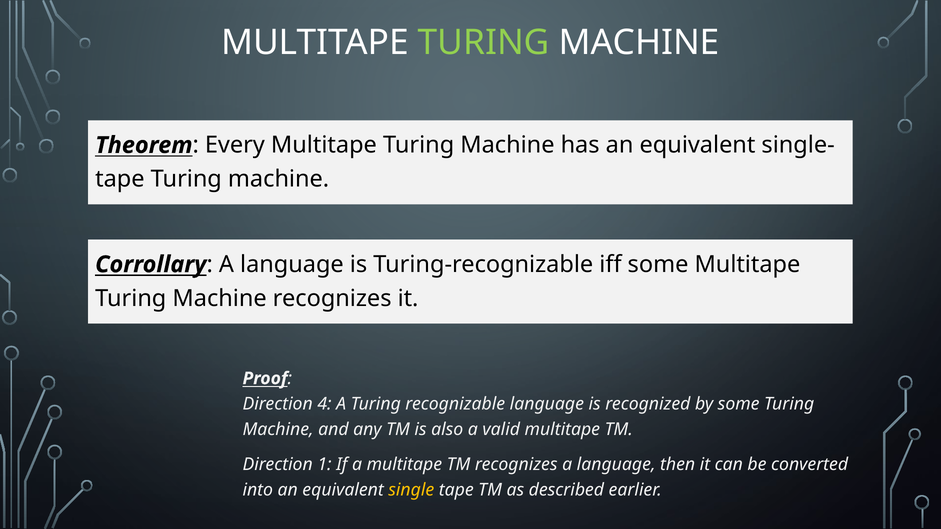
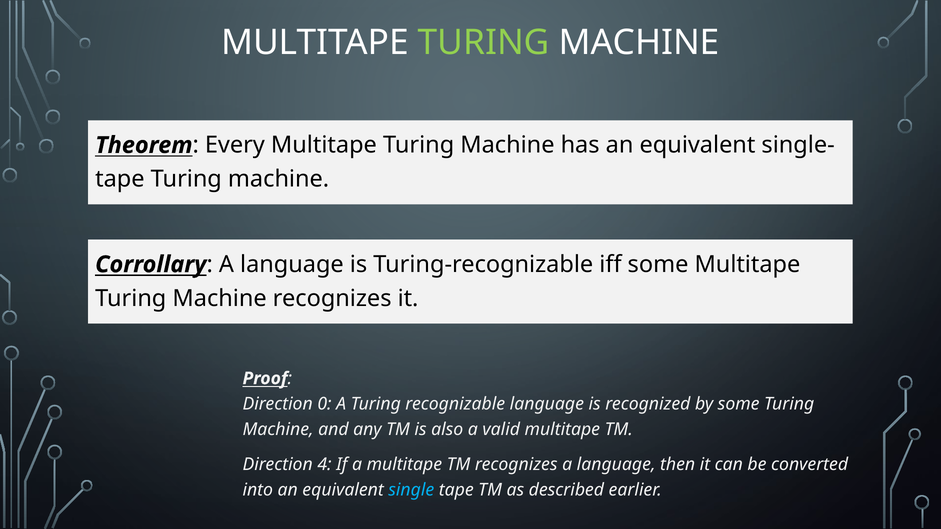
4: 4 -> 0 (325, 404)
1: 1 -> 4 (325, 465)
single colour: yellow -> light blue (411, 490)
